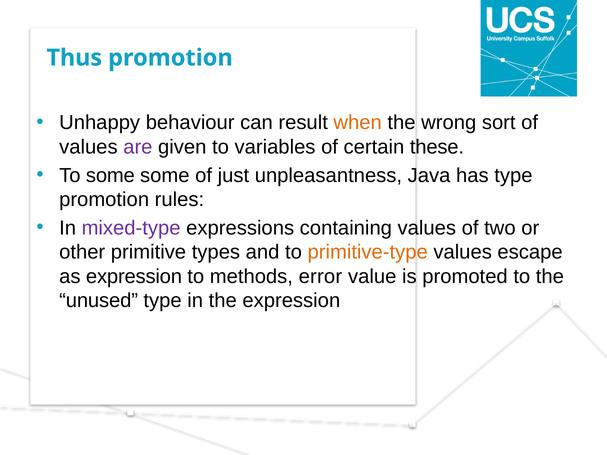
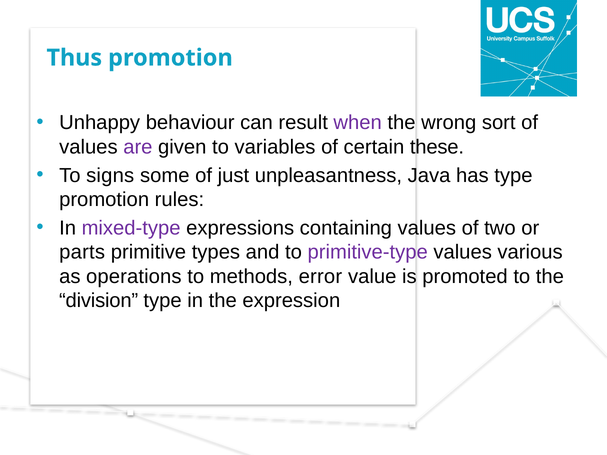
when colour: orange -> purple (358, 123)
To some: some -> signs (110, 175)
other: other -> parts (82, 252)
primitive-type colour: orange -> purple (368, 252)
escape: escape -> various (530, 252)
as expression: expression -> operations (134, 277)
unused: unused -> division (99, 301)
